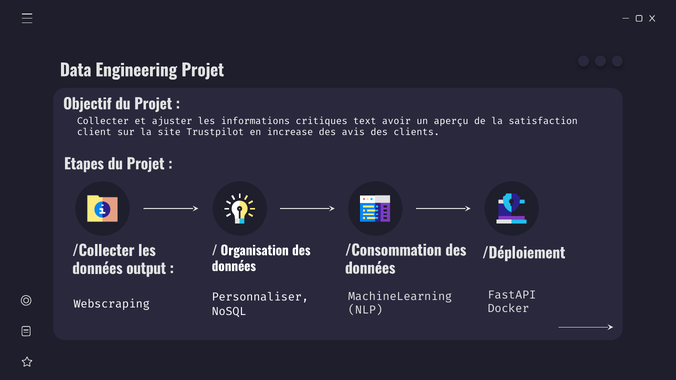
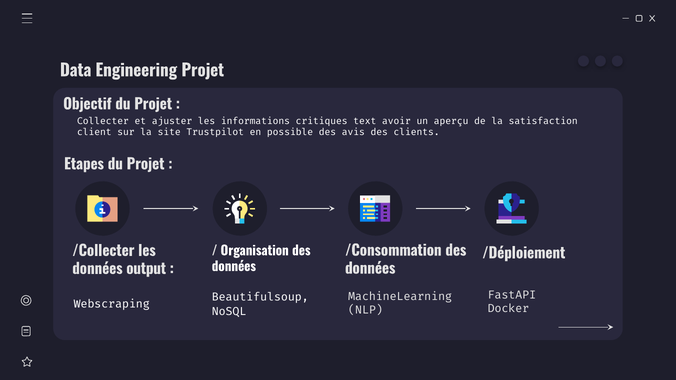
increase: increase -> possible (290, 132)
Personnaliser: Personnaliser -> Beautifulsoup (260, 297)
